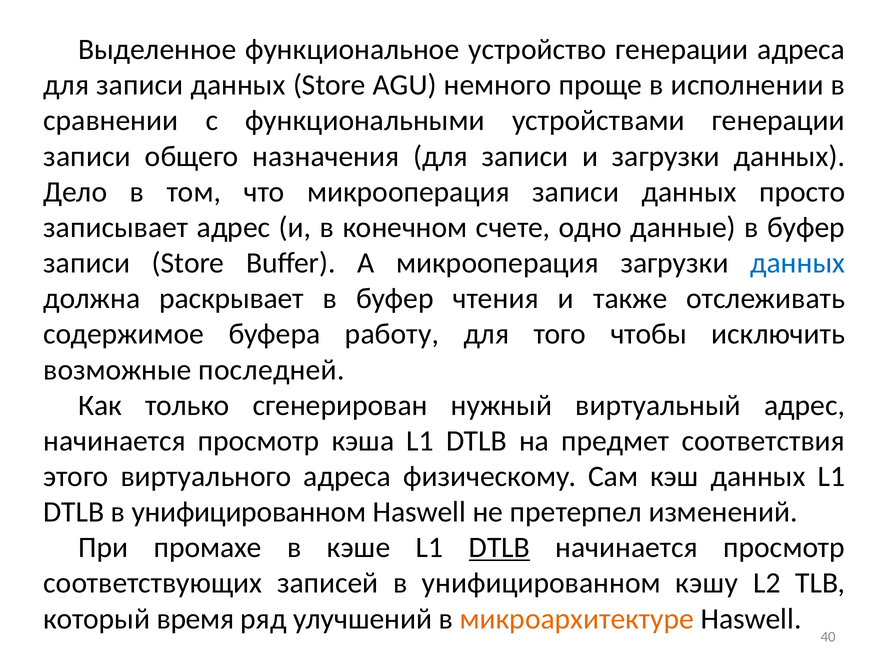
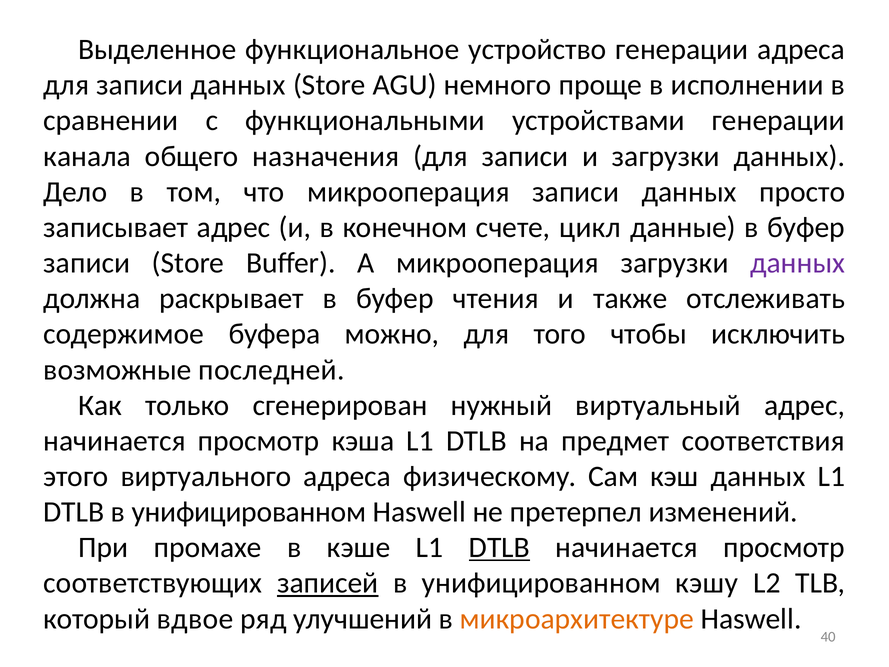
записи: записи -> канала (87, 156)
одно: одно -> цикл (590, 227)
данных colour: blue -> purple (798, 263)
работу: работу -> можно (392, 334)
записей underline: none -> present (328, 583)
время: время -> вдвое (195, 619)
